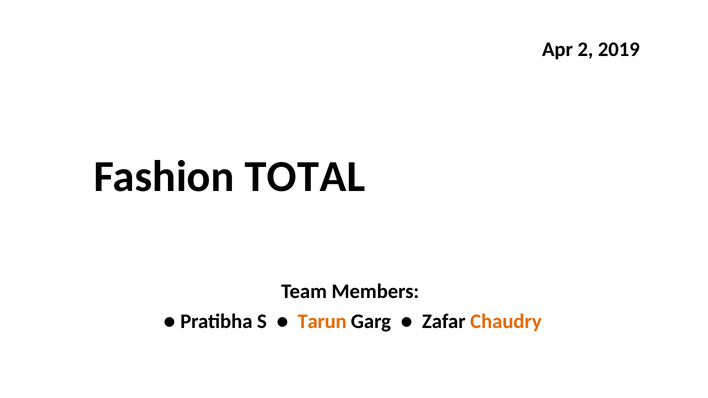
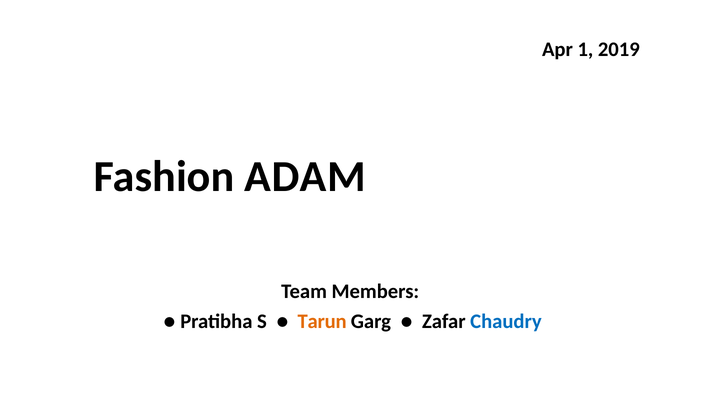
2: 2 -> 1 (585, 49)
TOTAL: TOTAL -> ADAM (305, 177)
Chaudry colour: orange -> blue (506, 321)
